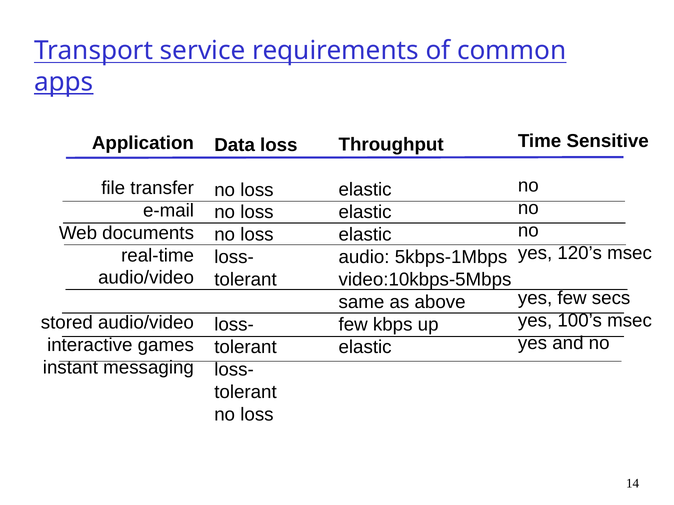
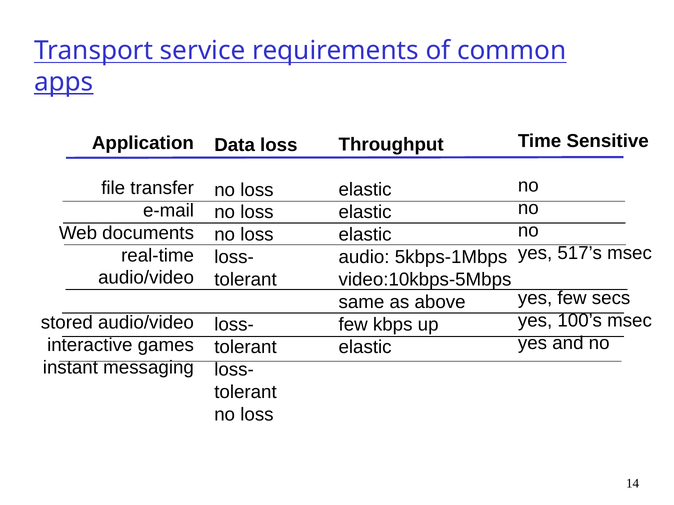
120’s: 120’s -> 517’s (580, 253)
